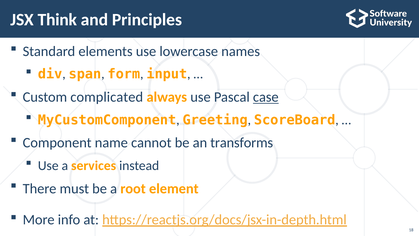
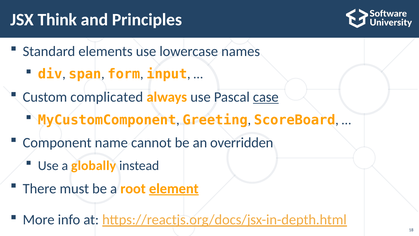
transforms: transforms -> overridden (242, 143)
services: services -> globally (94, 165)
element underline: none -> present (174, 188)
